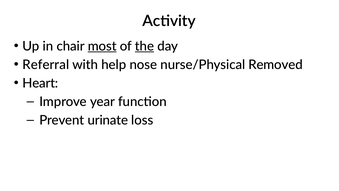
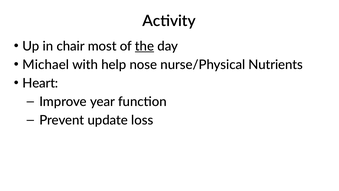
most underline: present -> none (102, 46)
Referral: Referral -> Michael (46, 65)
Removed: Removed -> Nutrients (275, 65)
urinate: urinate -> update (108, 120)
